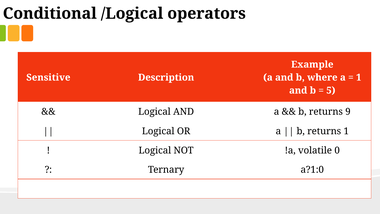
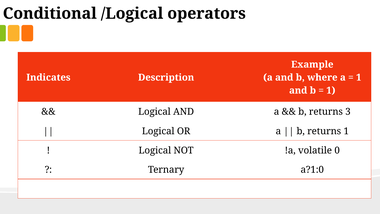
Sensitive: Sensitive -> Indicates (48, 77)
5: 5 -> 1 (331, 90)
9: 9 -> 3 (348, 112)
